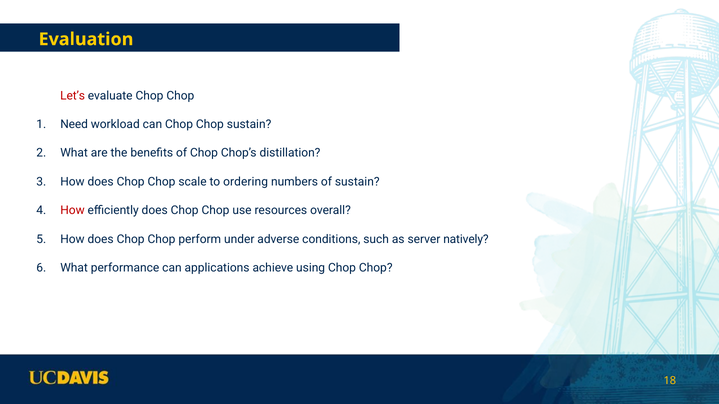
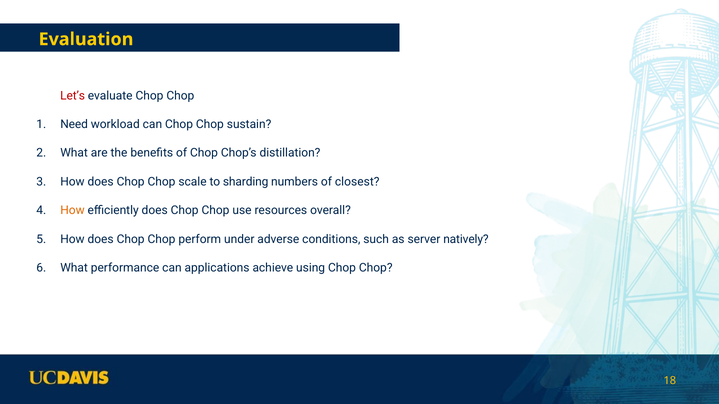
ordering: ordering -> sharding (246, 182)
of sustain: sustain -> closest (357, 182)
How colour: red -> orange (72, 211)
